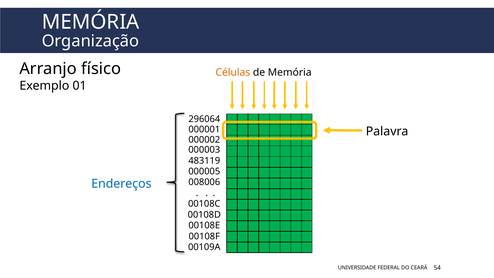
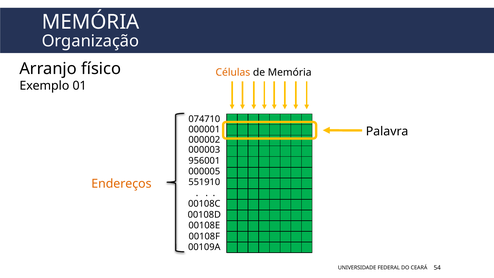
296064: 296064 -> 074710 (204, 119)
483119: 483119 -> 956001 (204, 161)
008006: 008006 -> 551910 (204, 182)
Endereços colour: blue -> orange (121, 184)
